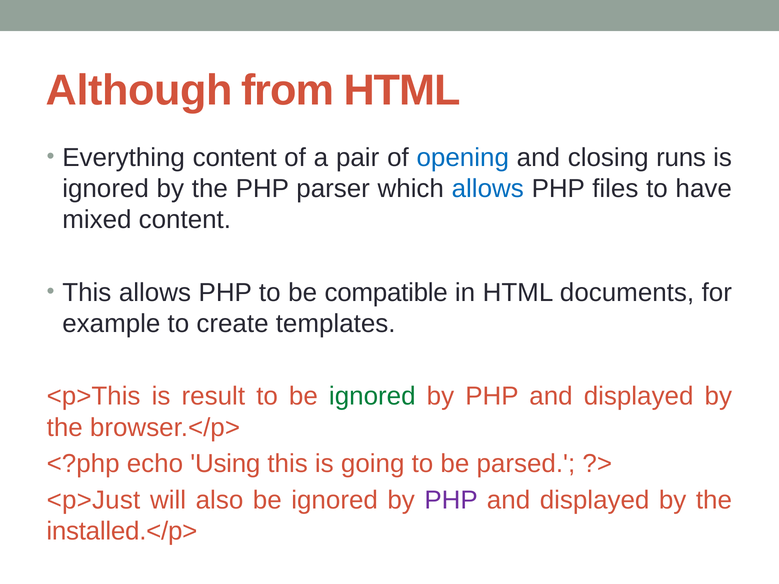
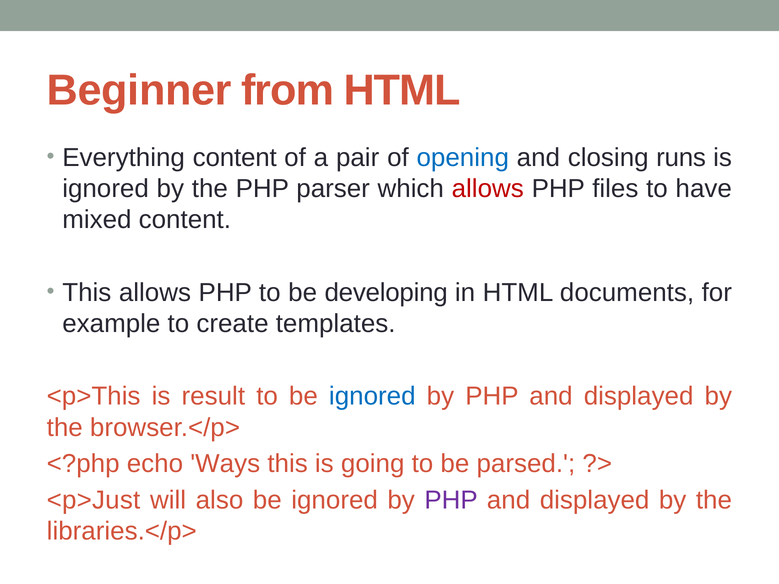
Although: Although -> Beginner (139, 91)
allows colour: blue -> red (488, 189)
compatible: compatible -> developing (386, 293)
ignored colour: green -> blue (372, 396)
Using: Using -> Ways (225, 464)
installed.</p>: installed.</p> -> libraries.</p> (122, 531)
